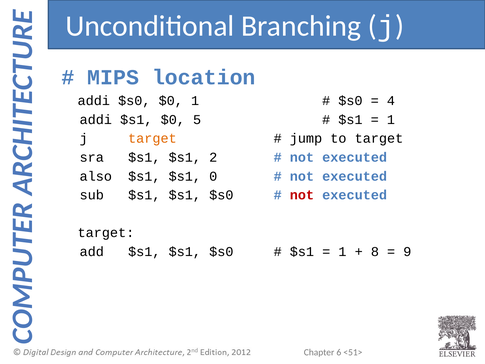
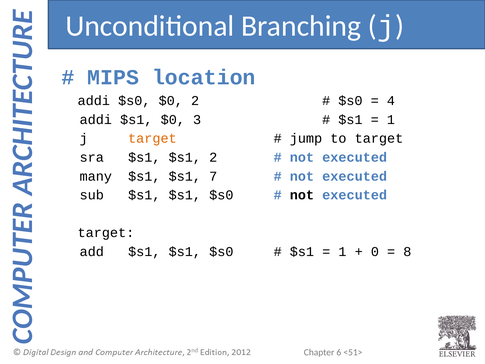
$0 1: 1 -> 2 (195, 101)
5: 5 -> 3 (197, 120)
also: also -> many (96, 176)
0: 0 -> 7 (213, 176)
not colour: red -> black (302, 195)
8: 8 -> 0 (375, 252)
9: 9 -> 8 (407, 252)
